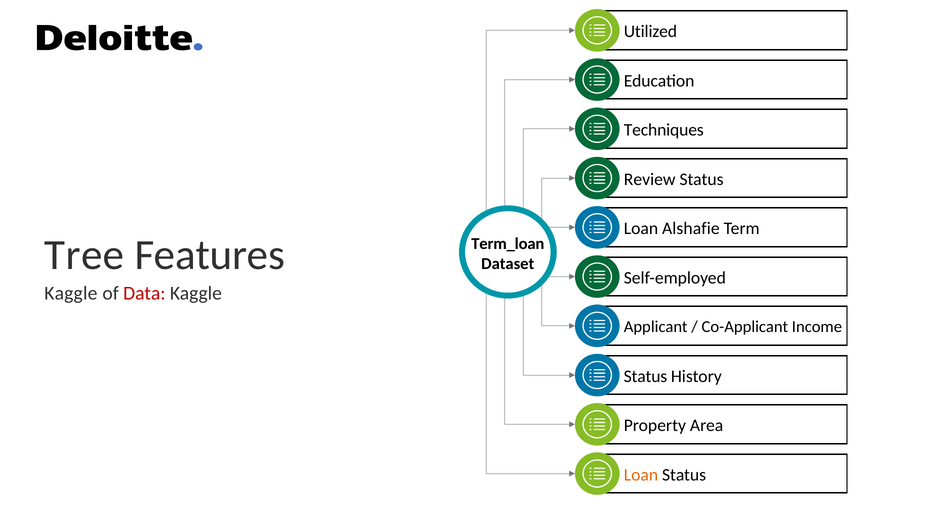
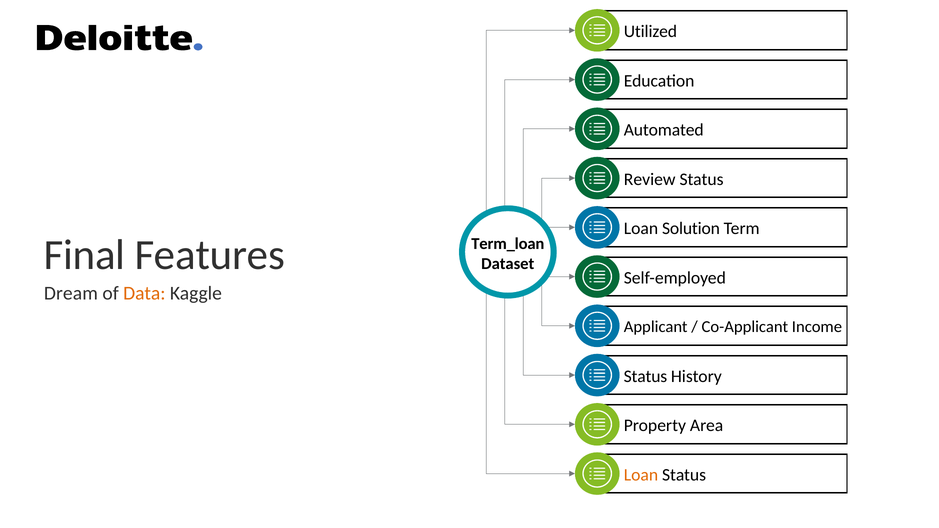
Techniques: Techniques -> Automated (664, 130)
Alshafie: Alshafie -> Solution (691, 229)
Tree: Tree -> Final (85, 255)
Kaggle: Kaggle -> Dream (71, 293)
Data colour: red -> orange (144, 293)
